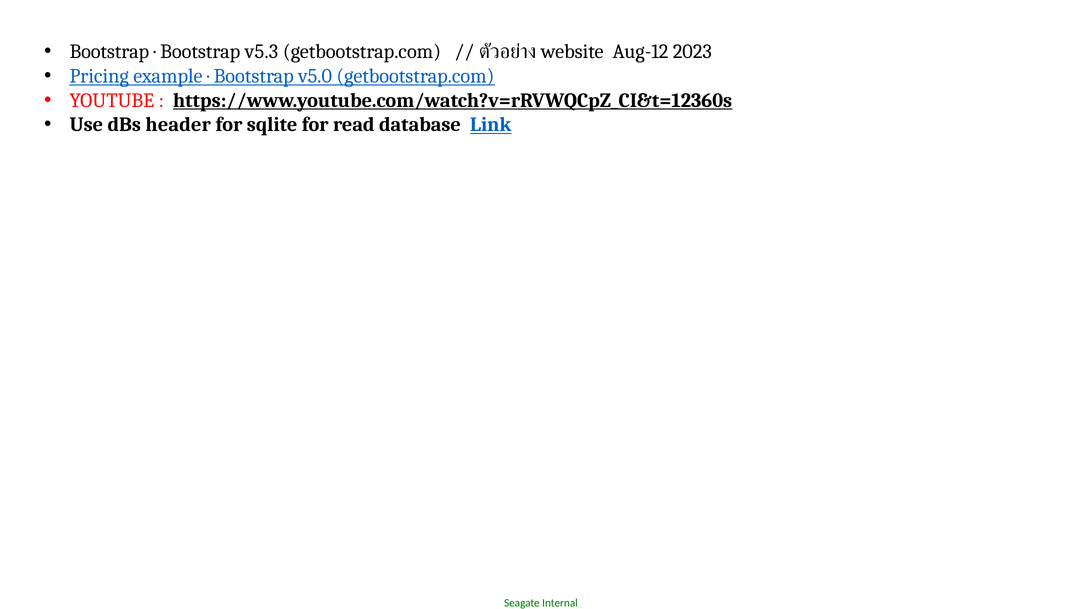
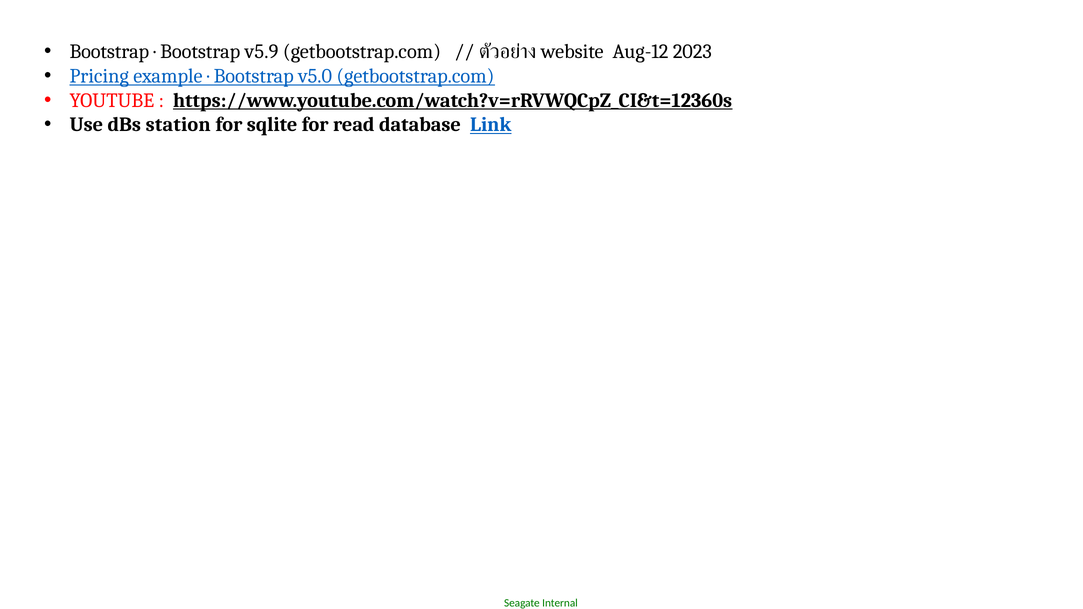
v5.3: v5.3 -> v5.9 (262, 52)
header: header -> station (178, 125)
